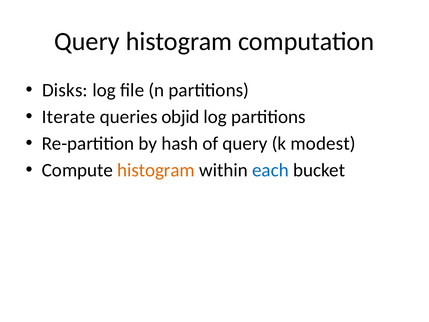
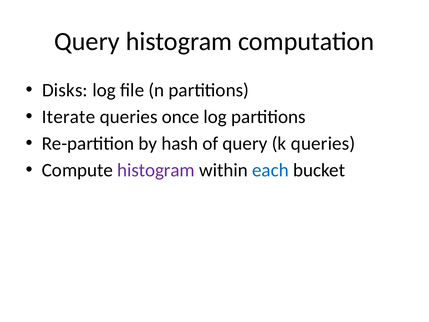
objid: objid -> once (180, 117)
k modest: modest -> queries (323, 143)
histogram colour: orange -> purple (156, 170)
